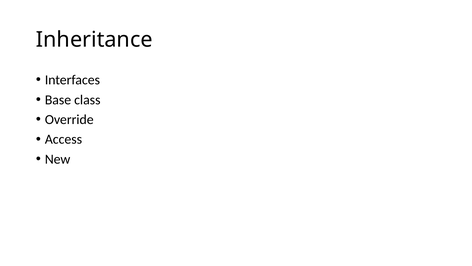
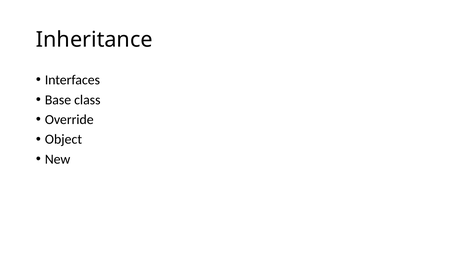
Access: Access -> Object (63, 139)
